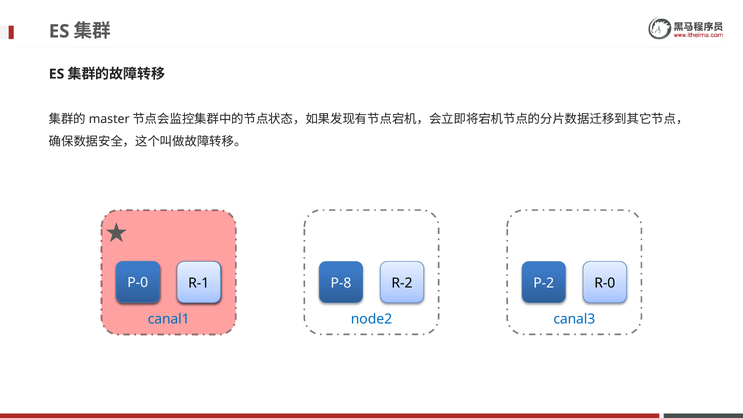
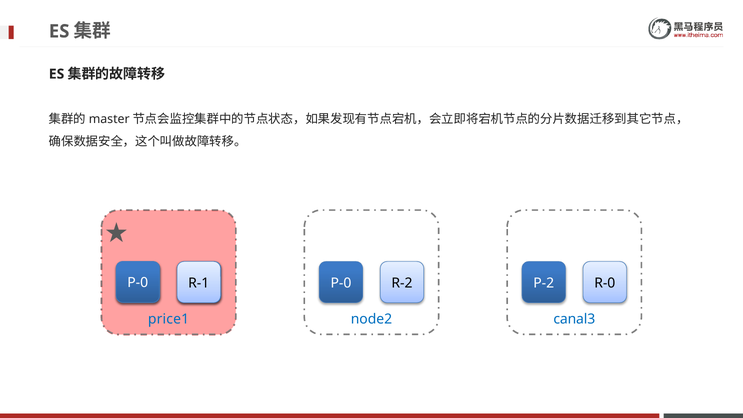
P-8: P-8 -> P-0 (341, 283)
canal1: canal1 -> price1 (169, 319)
